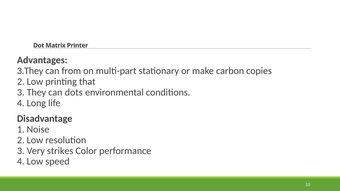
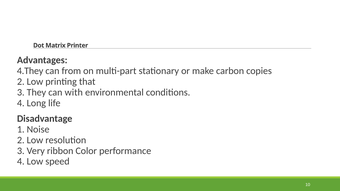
3.They: 3.They -> 4.They (30, 71)
dots: dots -> with (74, 92)
strikes: strikes -> ribbon (60, 151)
